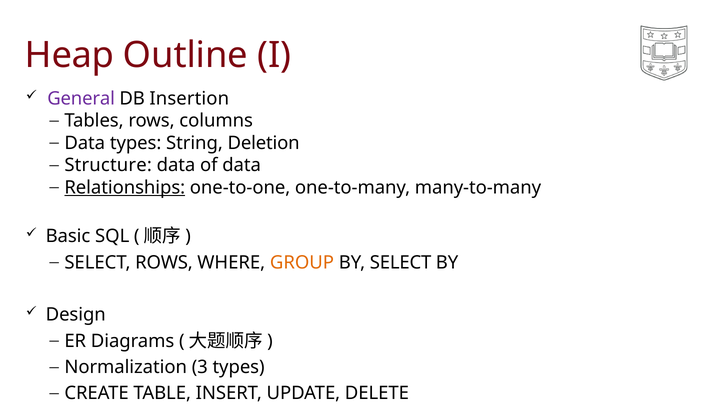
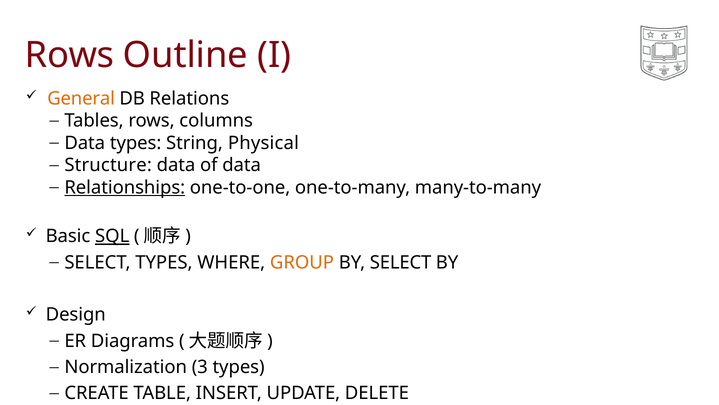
Heap: Heap -> Rows (70, 55)
General colour: purple -> orange (81, 98)
Insertion: Insertion -> Relations (189, 98)
Deletion: Deletion -> Physical (263, 143)
SQL underline: none -> present (112, 236)
SELECT ROWS: ROWS -> TYPES (164, 262)
